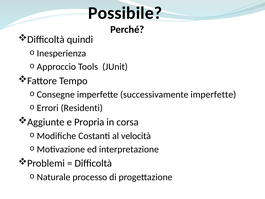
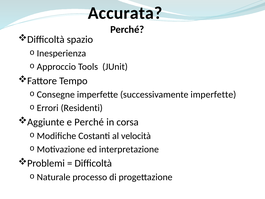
Possibile: Possibile -> Accurata (125, 13)
quindi: quindi -> spazio (80, 39)
e Propria: Propria -> Perché (89, 122)
